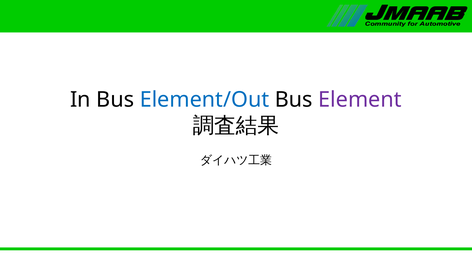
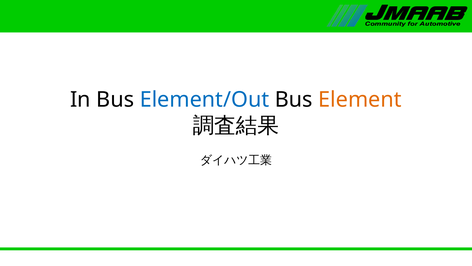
Element colour: purple -> orange (360, 99)
